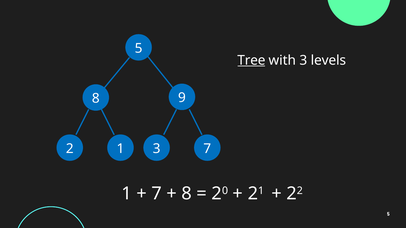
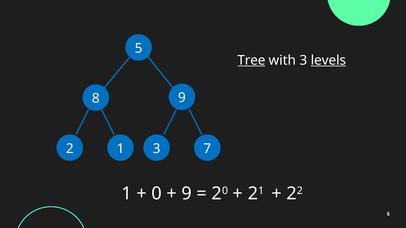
levels underline: none -> present (328, 60)
7: 7 -> 0 (157, 194)
8: 8 -> 9 (187, 194)
